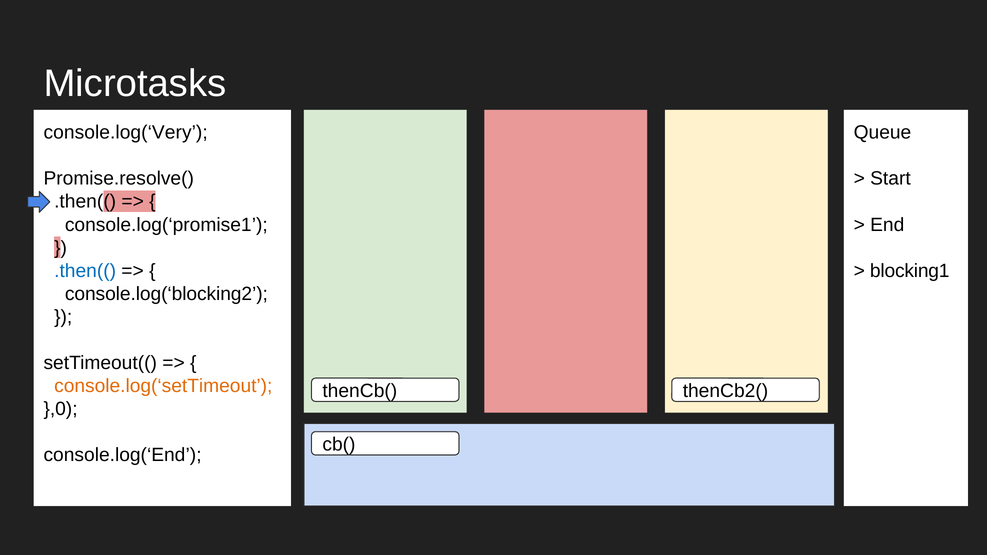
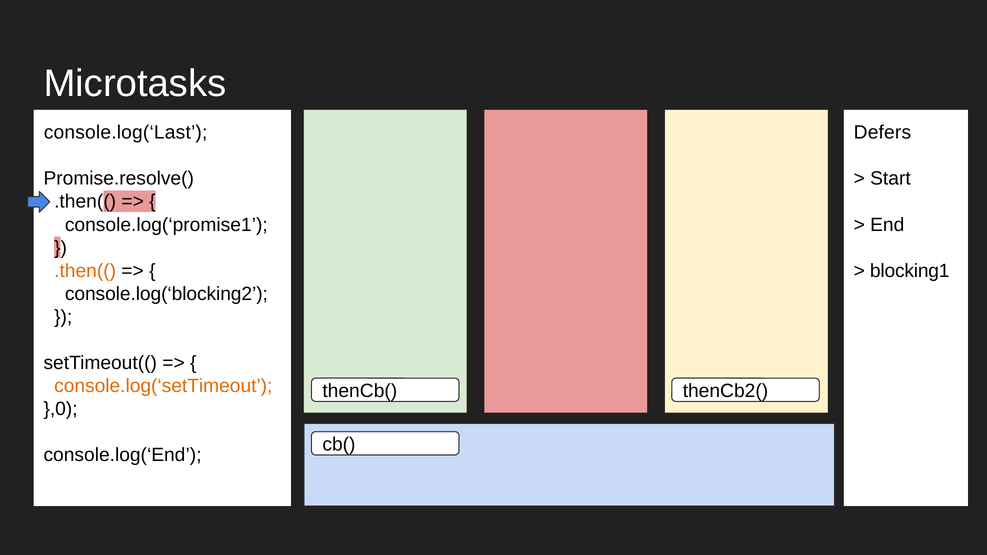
console.log(‘Very: console.log(‘Very -> console.log(‘Last (126, 133)
Queue: Queue -> Defers (882, 133)
.then(( colour: blue -> orange (85, 271)
